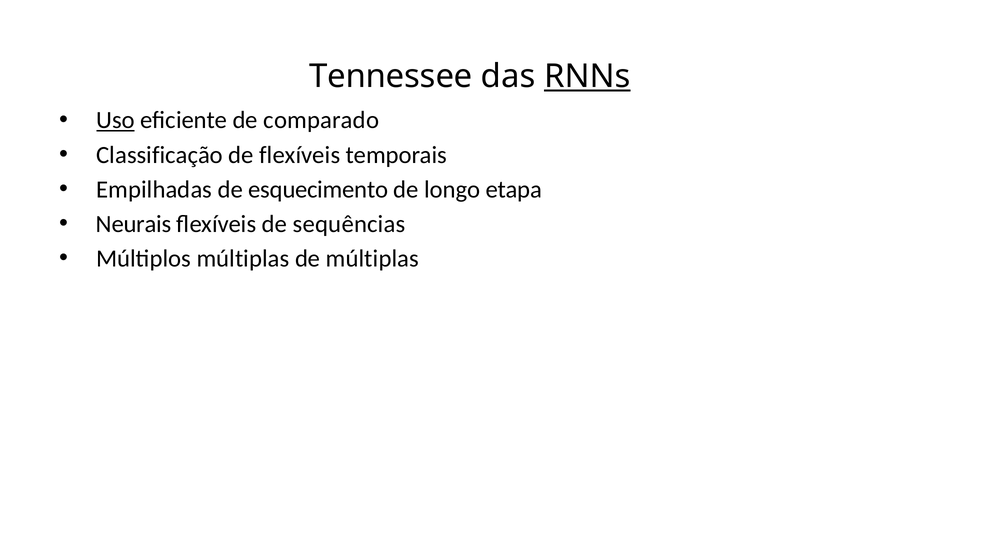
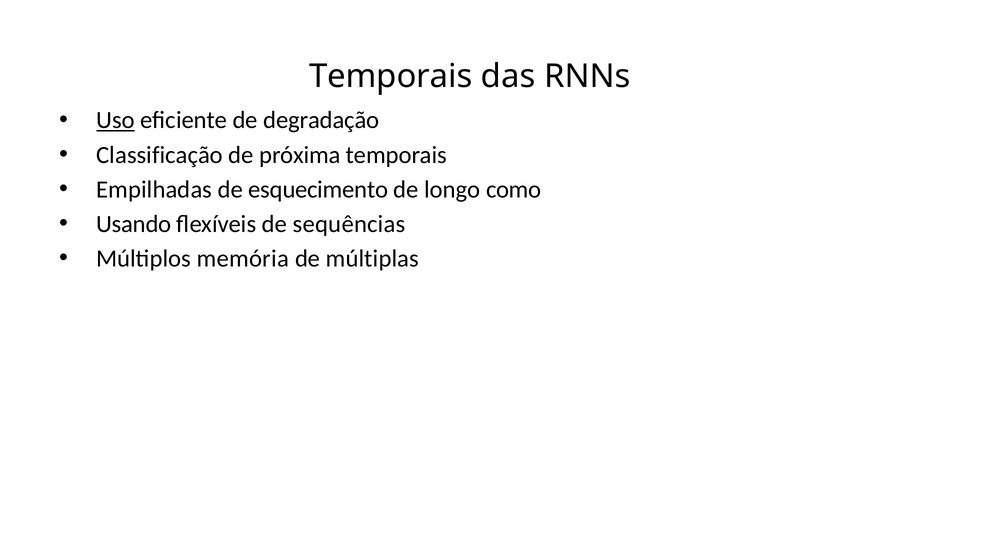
Tennessee: Tennessee -> Temporais (391, 76)
RNNs underline: present -> none (587, 76)
comparado: comparado -> degradação (321, 120)
de flexíveis: flexíveis -> próxima (300, 155)
etapa: etapa -> como (514, 190)
Neurais: Neurais -> Usando (134, 224)
Múltiplos múltiplas: múltiplas -> memória (243, 259)
